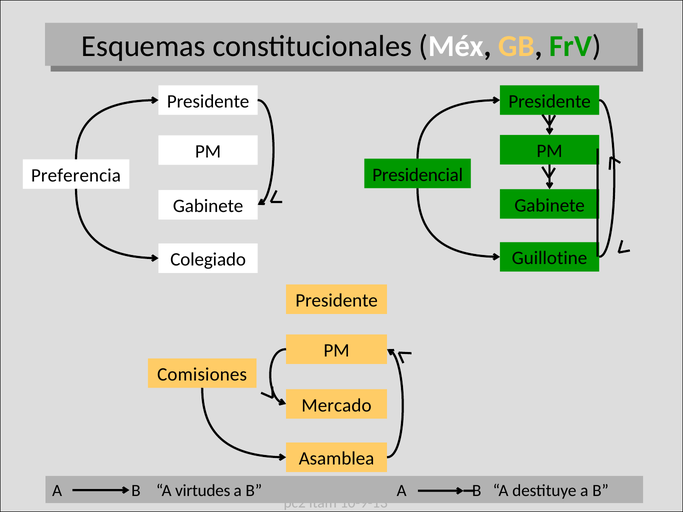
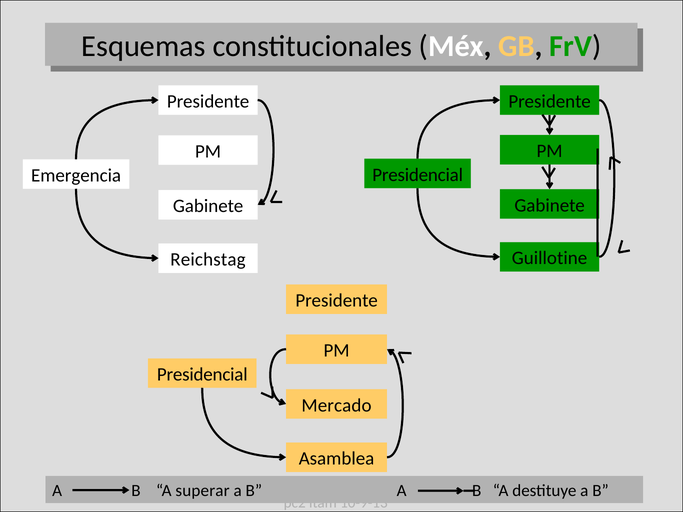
Preferencia: Preferencia -> Emergencia (76, 175)
Colegiado: Colegiado -> Reichstag (208, 260)
Comisiones: Comisiones -> Presidencial (202, 375)
virtudes: virtudes -> superar (203, 491)
